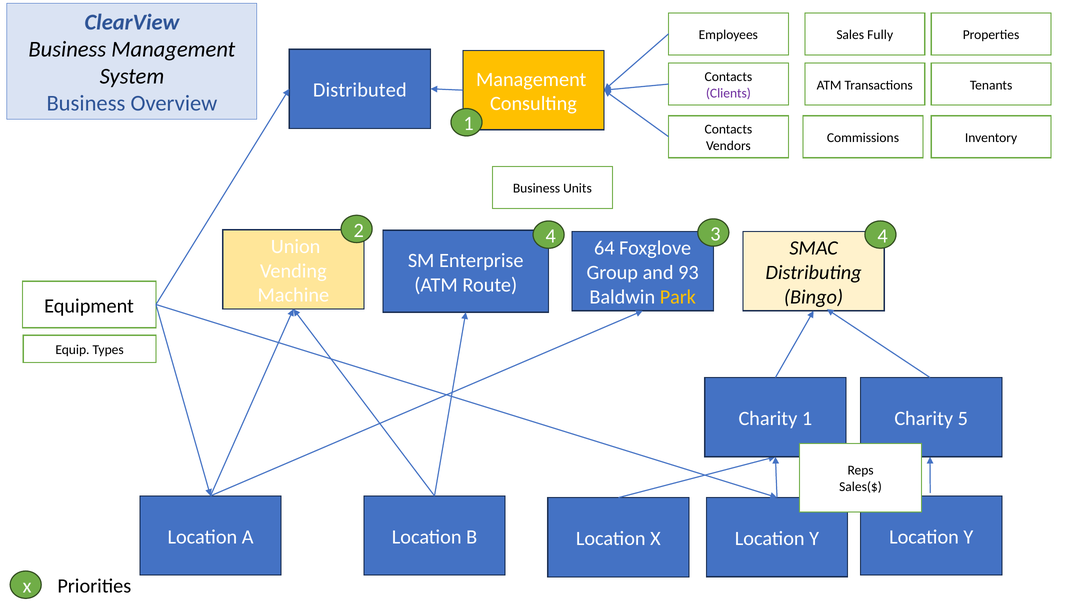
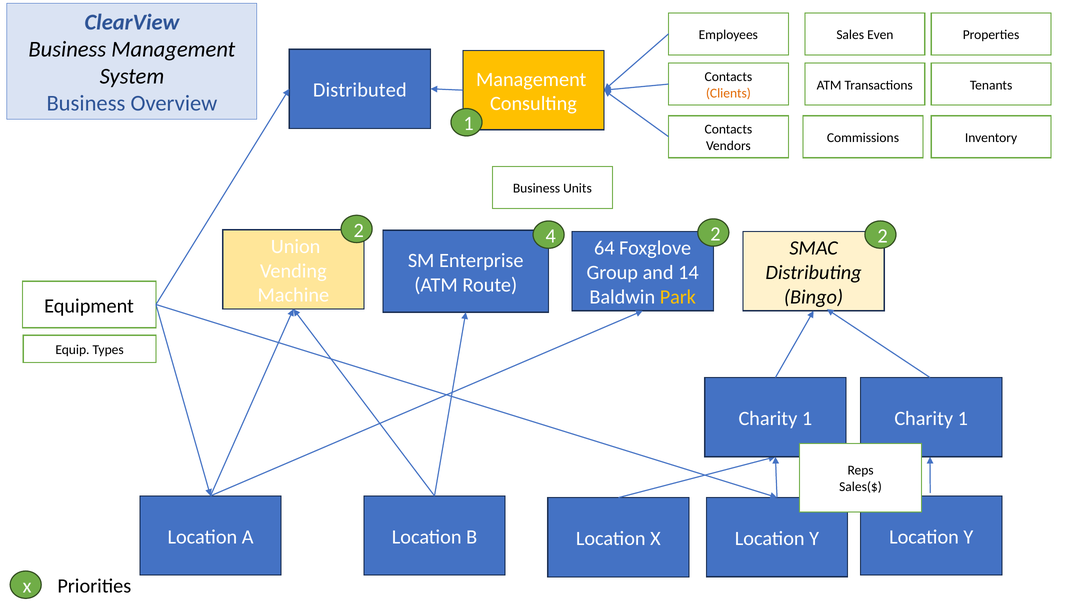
Fully: Fully -> Even (880, 35)
Clients colour: purple -> orange (728, 93)
2 4: 4 -> 2 (883, 236)
4 3: 3 -> 2 (715, 234)
93: 93 -> 14 (688, 272)
1 Charity 5: 5 -> 1 (963, 418)
